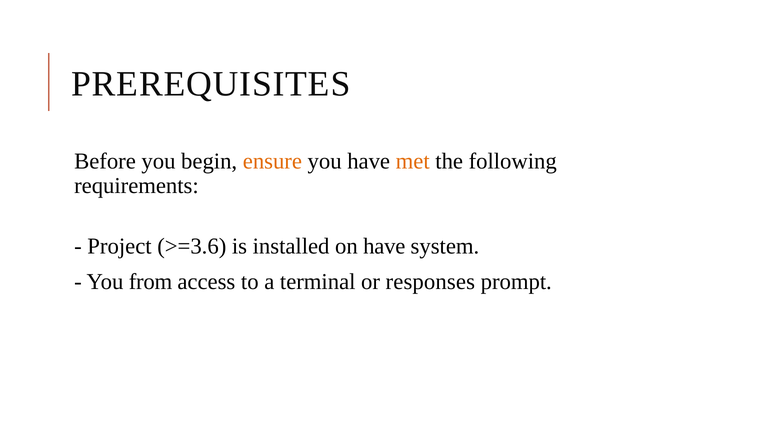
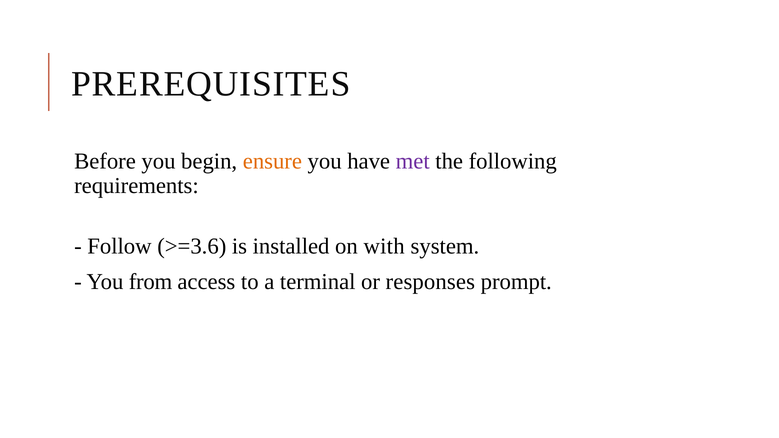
met colour: orange -> purple (413, 161)
Project: Project -> Follow (119, 246)
on have: have -> with (384, 246)
